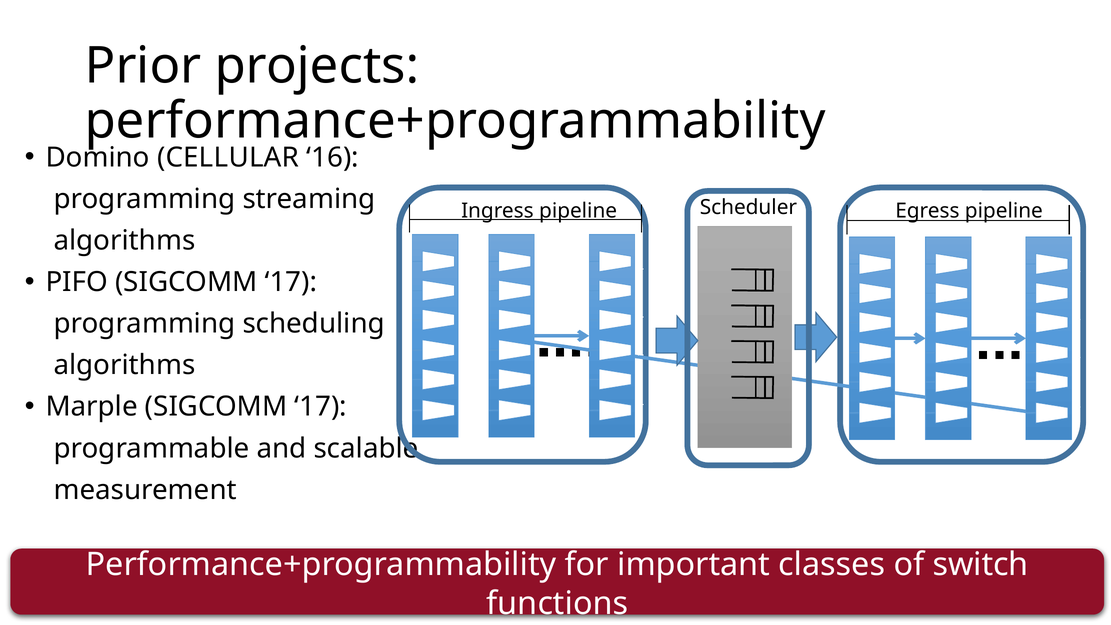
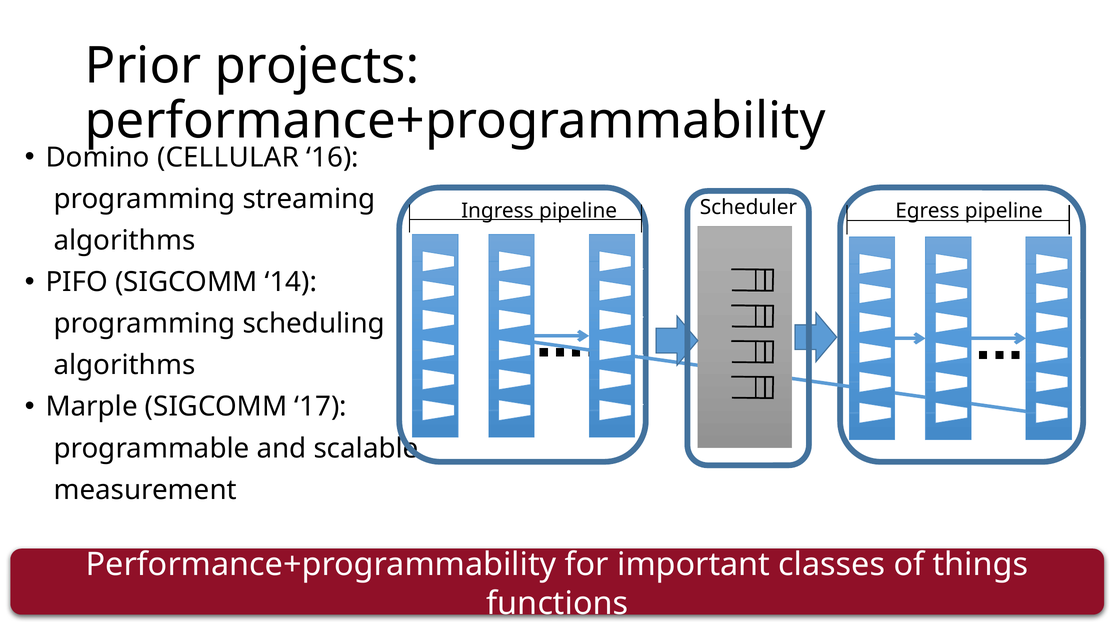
PIFO SIGCOMM 17: 17 -> 14 (291, 282)
switch: switch -> things (980, 564)
